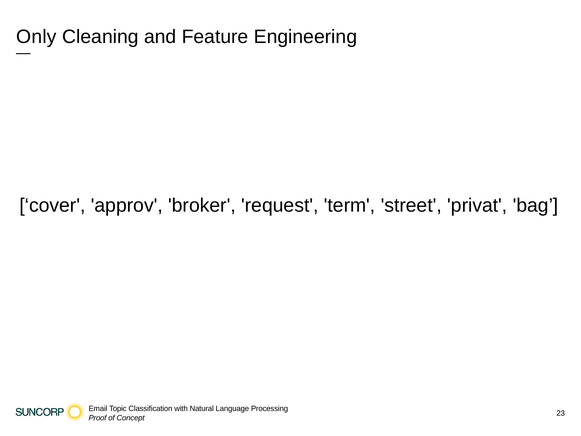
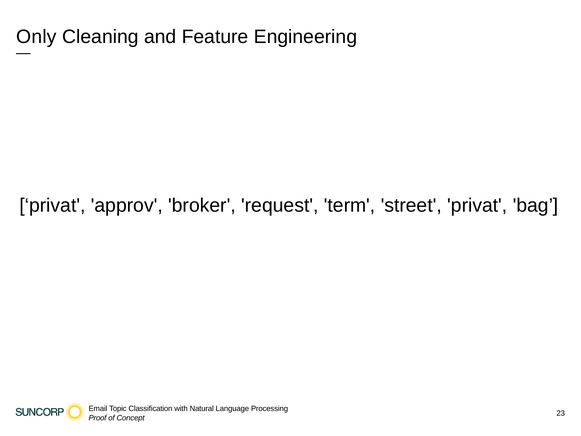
cover: cover -> privat (52, 205)
